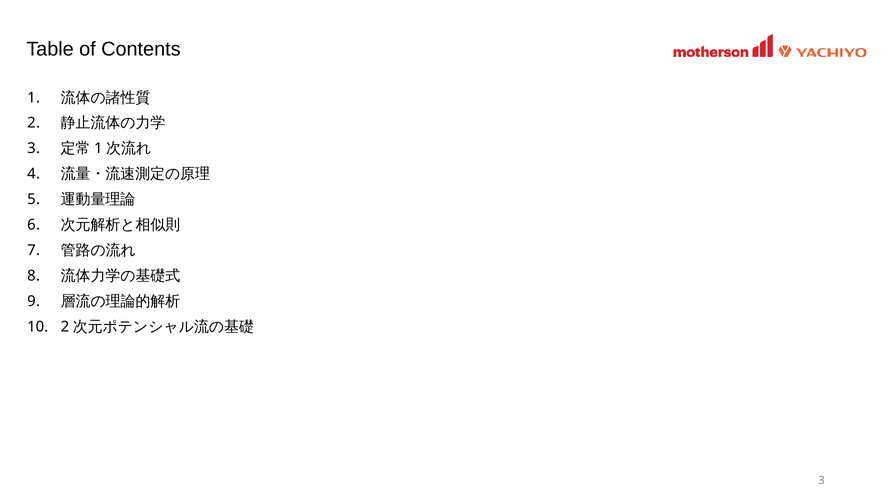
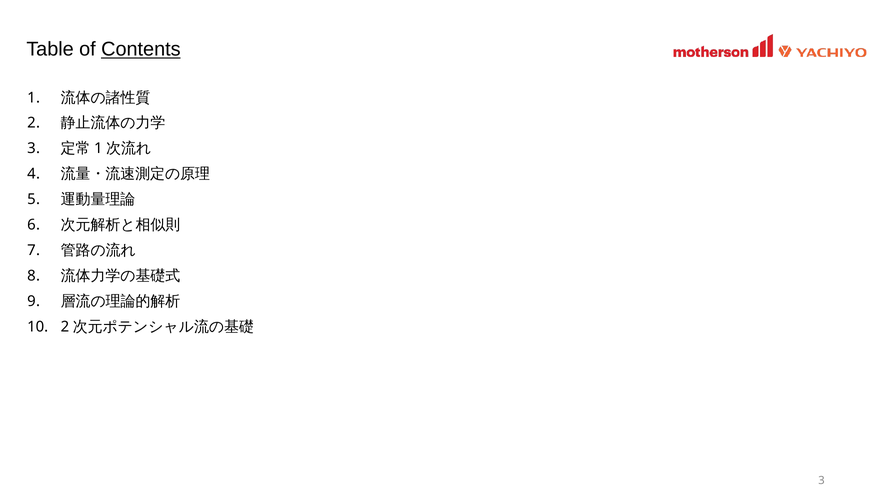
Contents underline: none -> present (141, 49)
